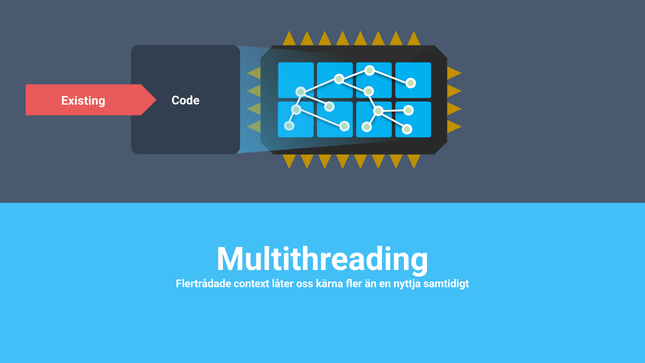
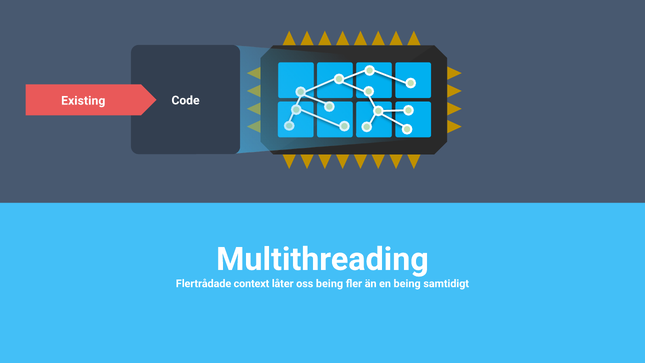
oss kärna: kärna -> being (329, 283)
en nyttja: nyttja -> being (407, 283)
